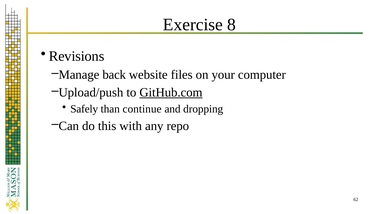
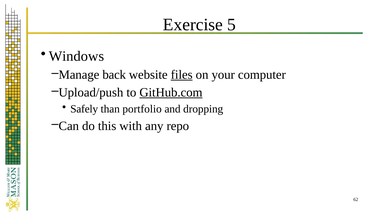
8: 8 -> 5 (232, 24)
Revisions: Revisions -> Windows (76, 56)
files underline: none -> present (182, 75)
continue: continue -> portfolio (142, 109)
